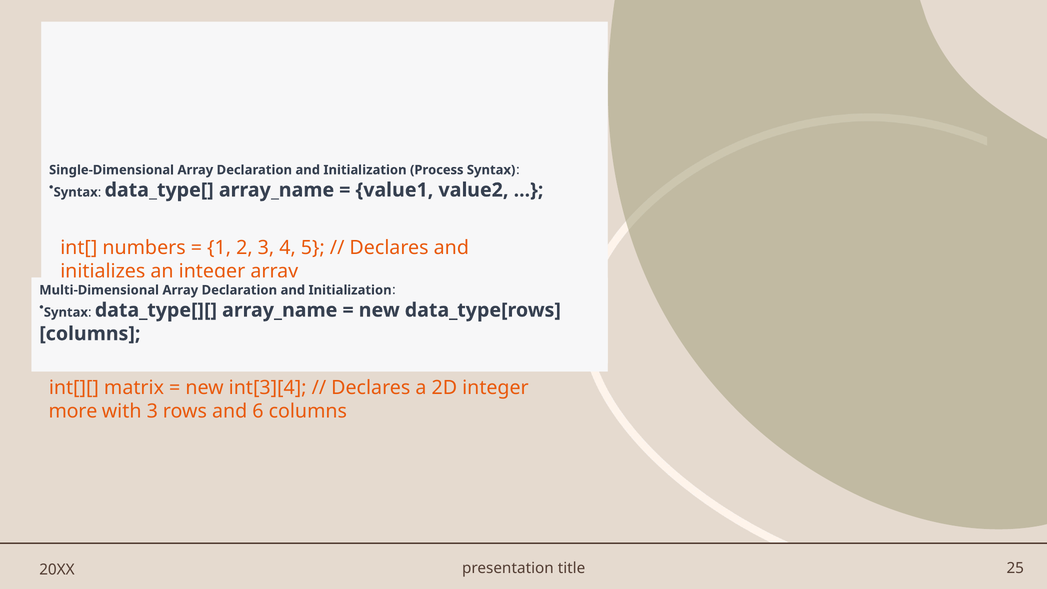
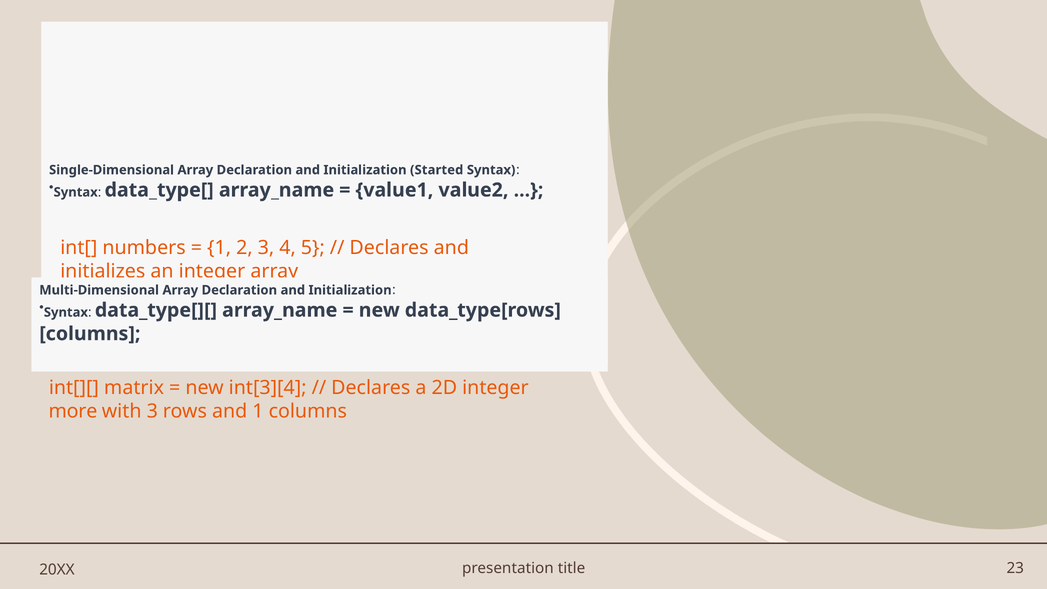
Process: Process -> Started (437, 170)
and 6: 6 -> 1 (258, 411)
25: 25 -> 23 (1015, 568)
